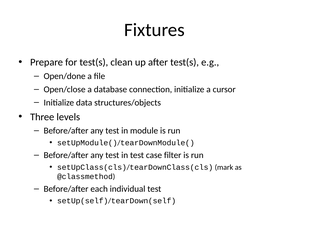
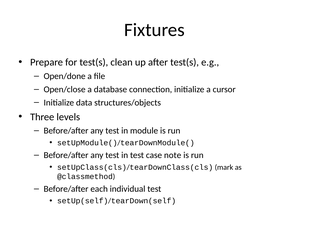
filter: filter -> note (173, 156)
